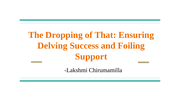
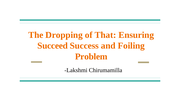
Delving: Delving -> Succeed (53, 46)
Support: Support -> Problem (91, 57)
